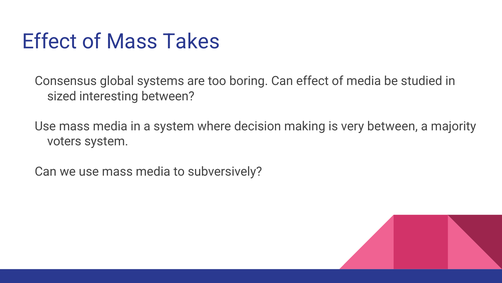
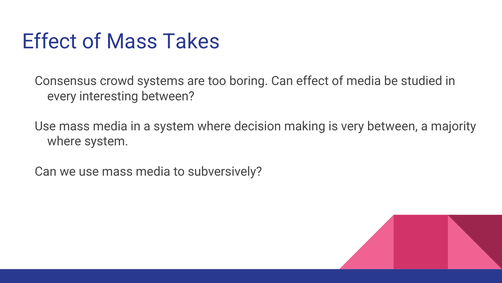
global: global -> crowd (117, 81)
sized: sized -> every (62, 96)
voters: voters -> where (64, 141)
